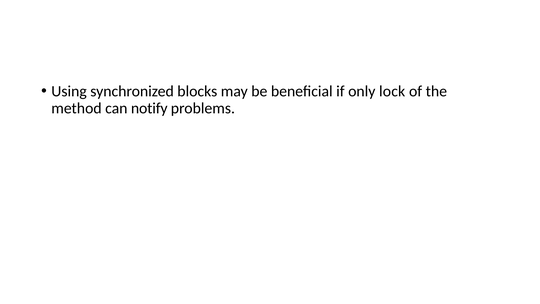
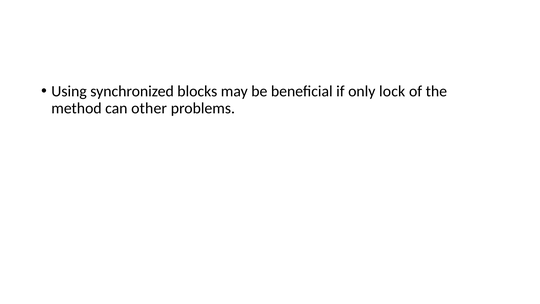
notify: notify -> other (149, 108)
